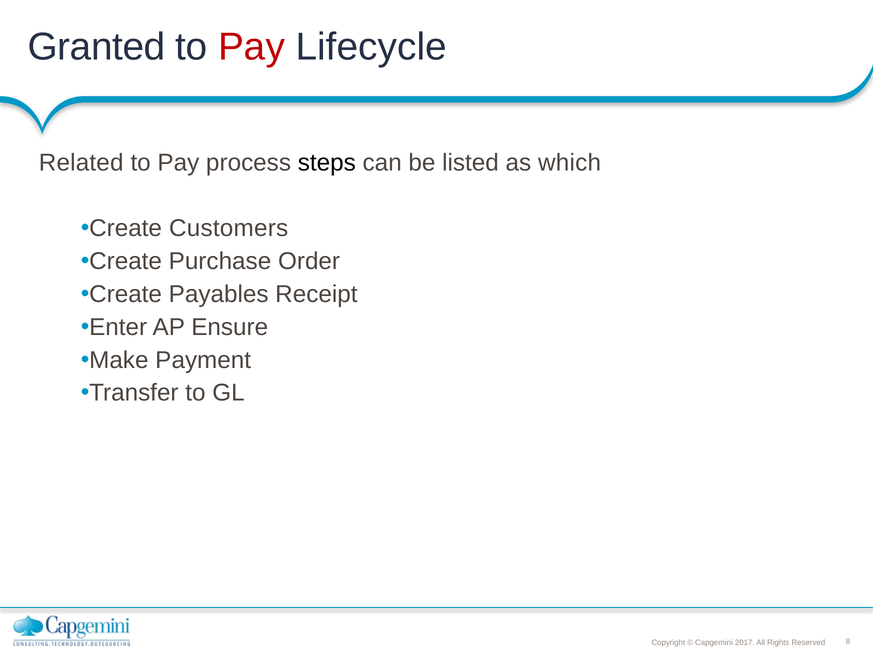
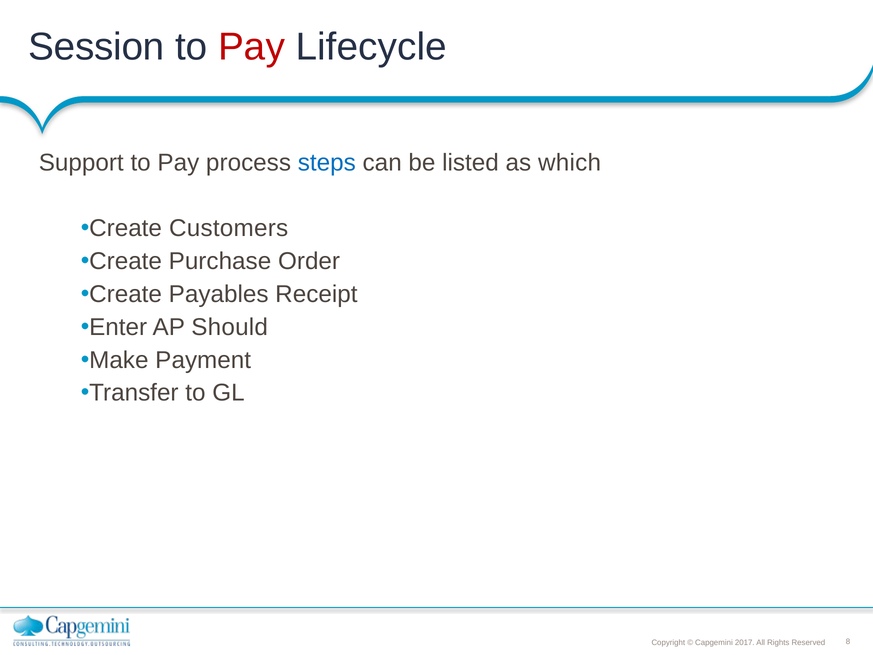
Granted: Granted -> Session (96, 47)
Related: Related -> Support (81, 163)
steps colour: black -> blue (327, 163)
Ensure: Ensure -> Should (230, 327)
